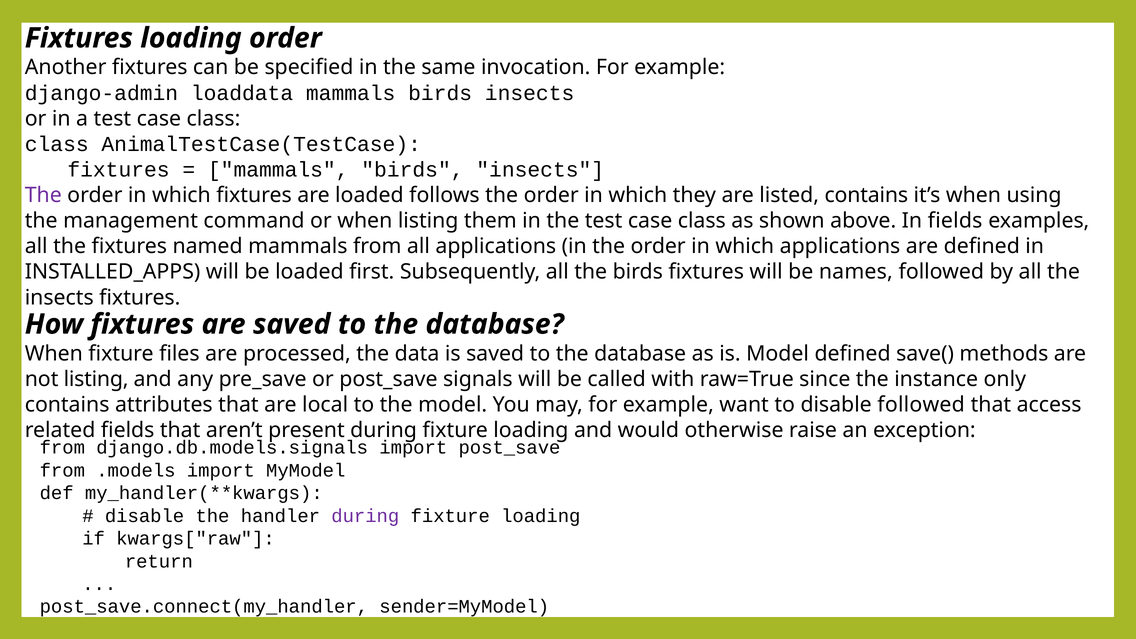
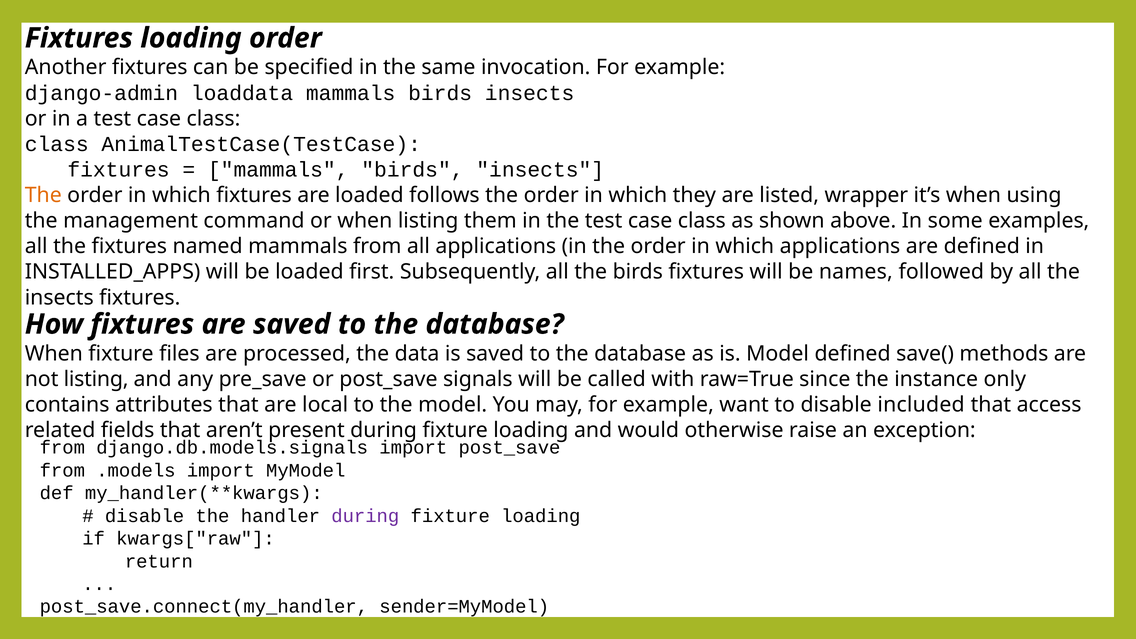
The colour: purple -> orange (43, 195)
listed contains: contains -> wrapper (866, 195)
In fields: fields -> some (955, 221)
disable followed: followed -> included (921, 405)
